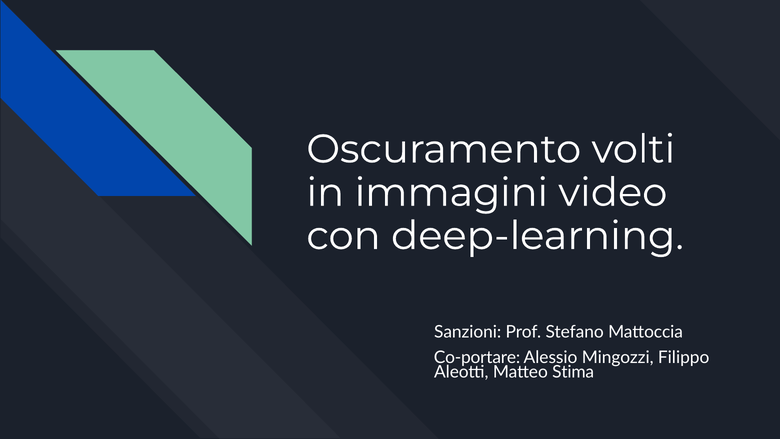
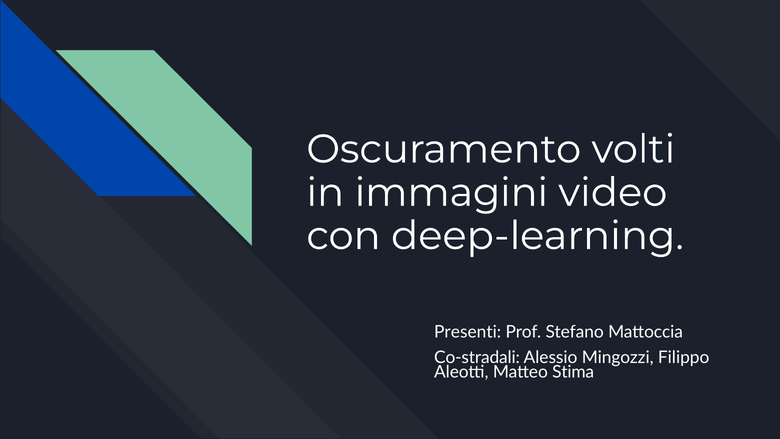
Sanzioni: Sanzioni -> Presenti (468, 332)
Co-portare: Co-portare -> Co-stradali (477, 357)
